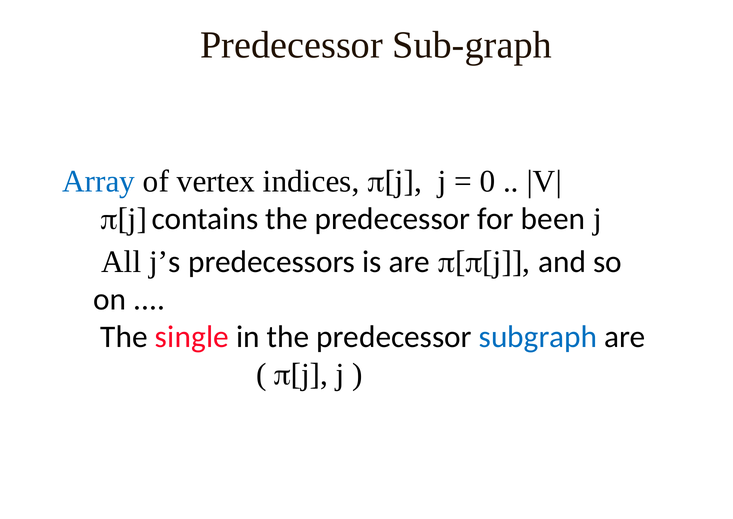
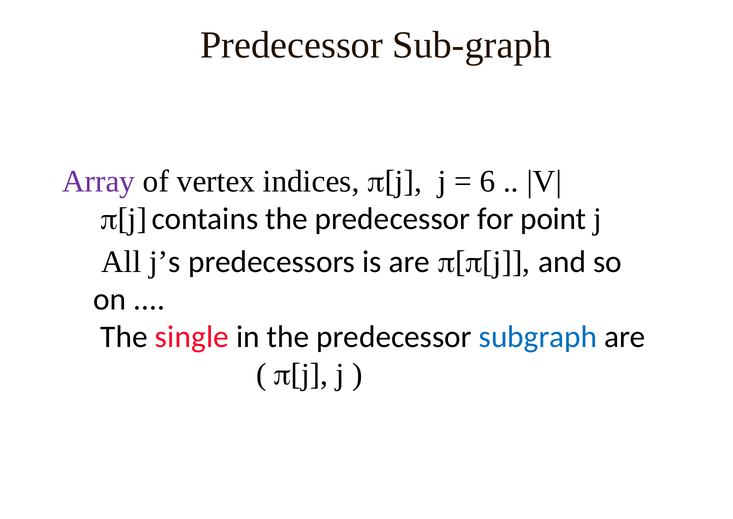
Array colour: blue -> purple (99, 181)
0: 0 -> 6 (487, 181)
been: been -> point (553, 219)
